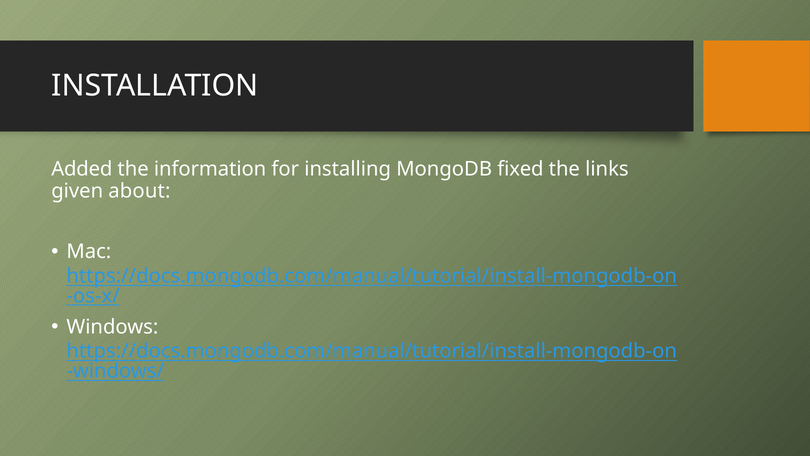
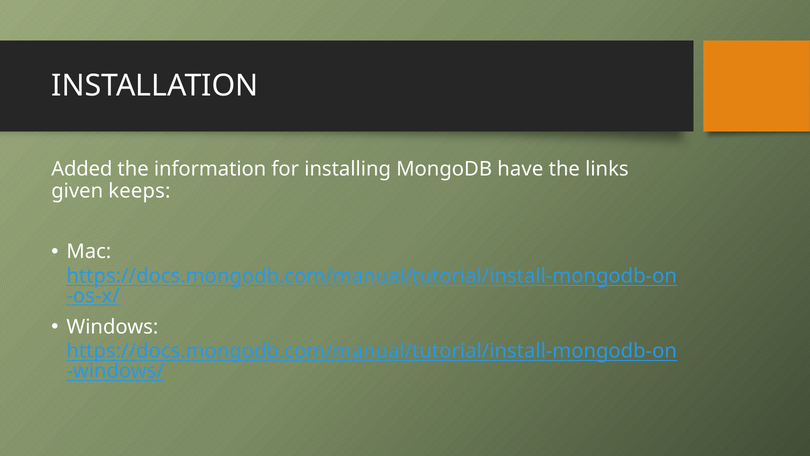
fixed: fixed -> have (520, 169)
about: about -> keeps (139, 191)
